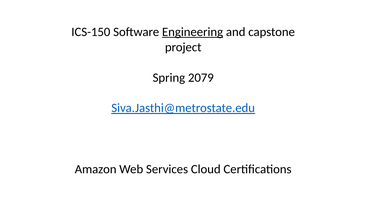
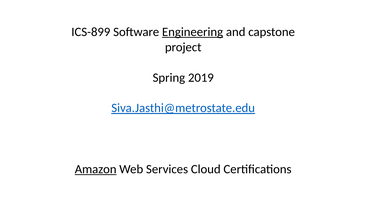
ICS-150: ICS-150 -> ICS-899 (91, 32)
2079: 2079 -> 2019 (201, 78)
Amazon underline: none -> present (96, 169)
